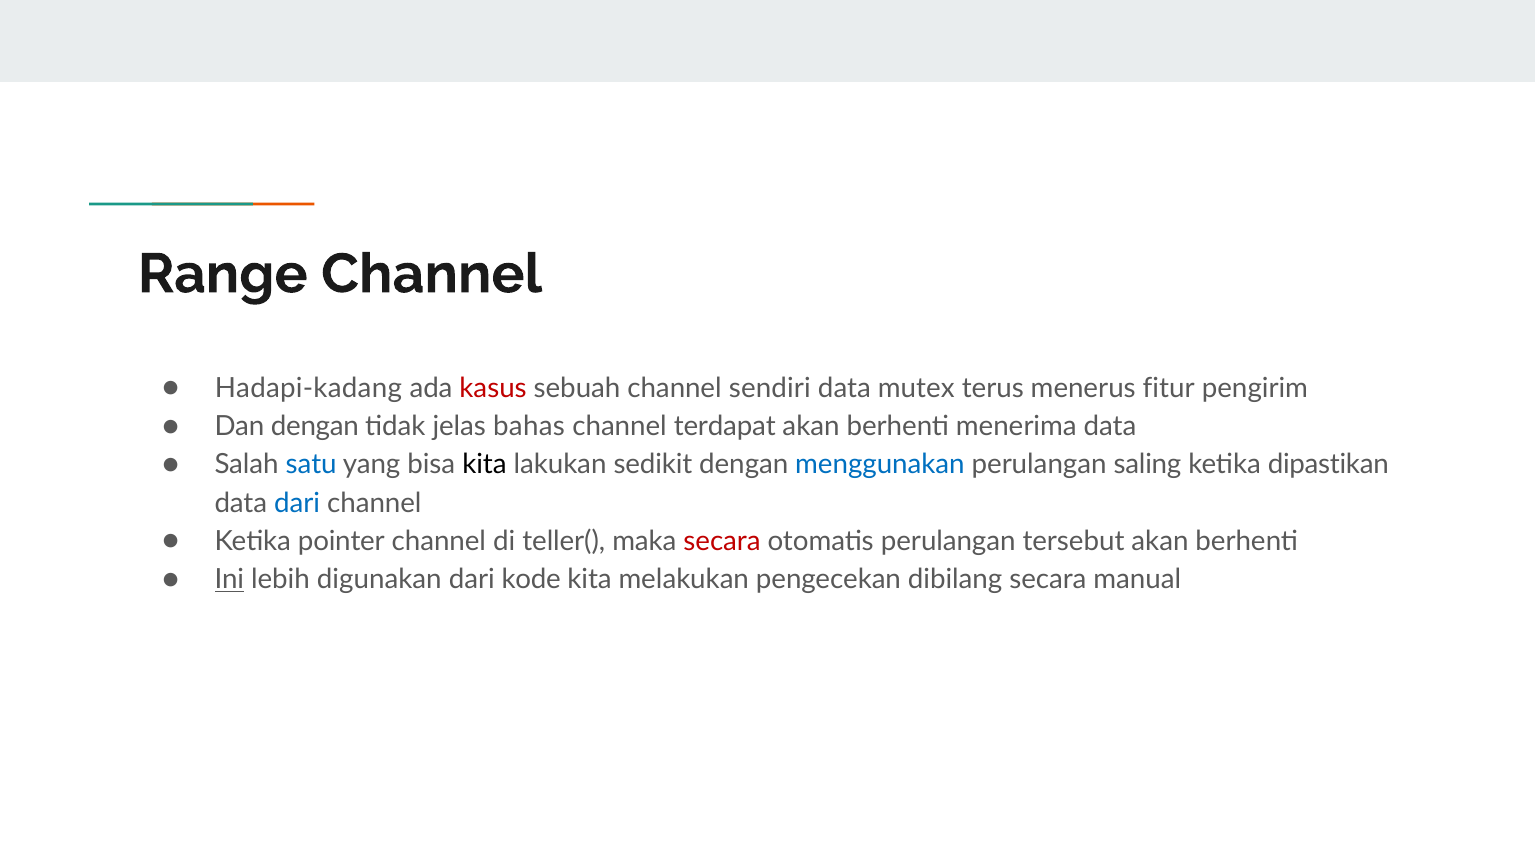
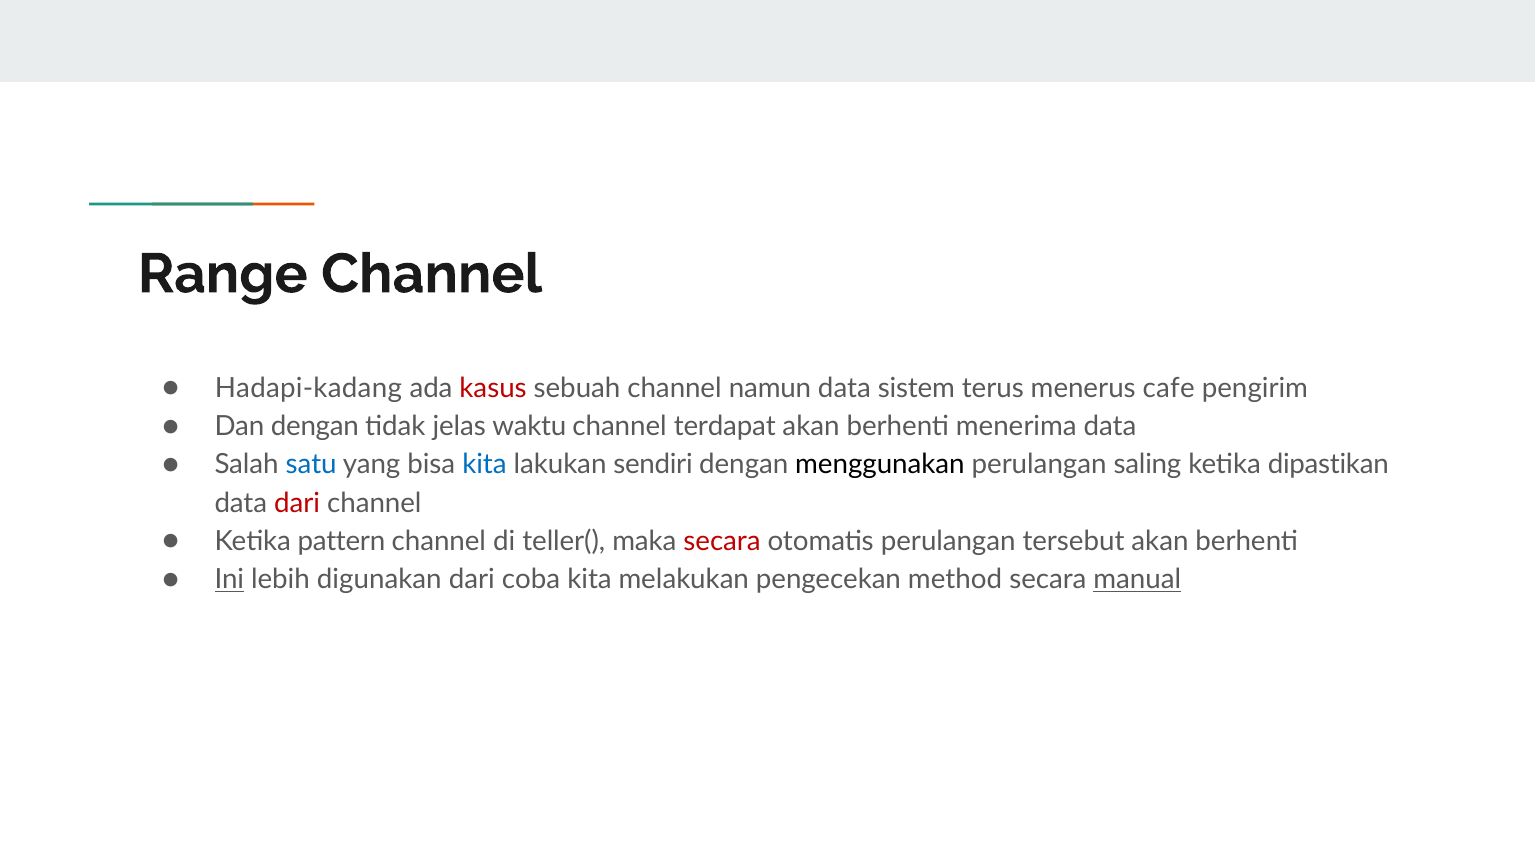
sendiri: sendiri -> namun (770, 388)
mutex: mutex -> sistem (916, 388)
fitur: fitur -> cafe (1169, 388)
bahas: bahas -> waktu (529, 426)
kita colour: black -> blue (484, 464)
sedikit: sedikit -> sendiri (653, 464)
menggunakan colour: blue -> black (880, 464)
dari colour: blue -> red (297, 503)
pointer: pointer -> pattern (341, 541)
kode: kode -> coba (531, 579)
dibilang: dibilang -> method (955, 579)
manual underline: none -> present (1137, 579)
